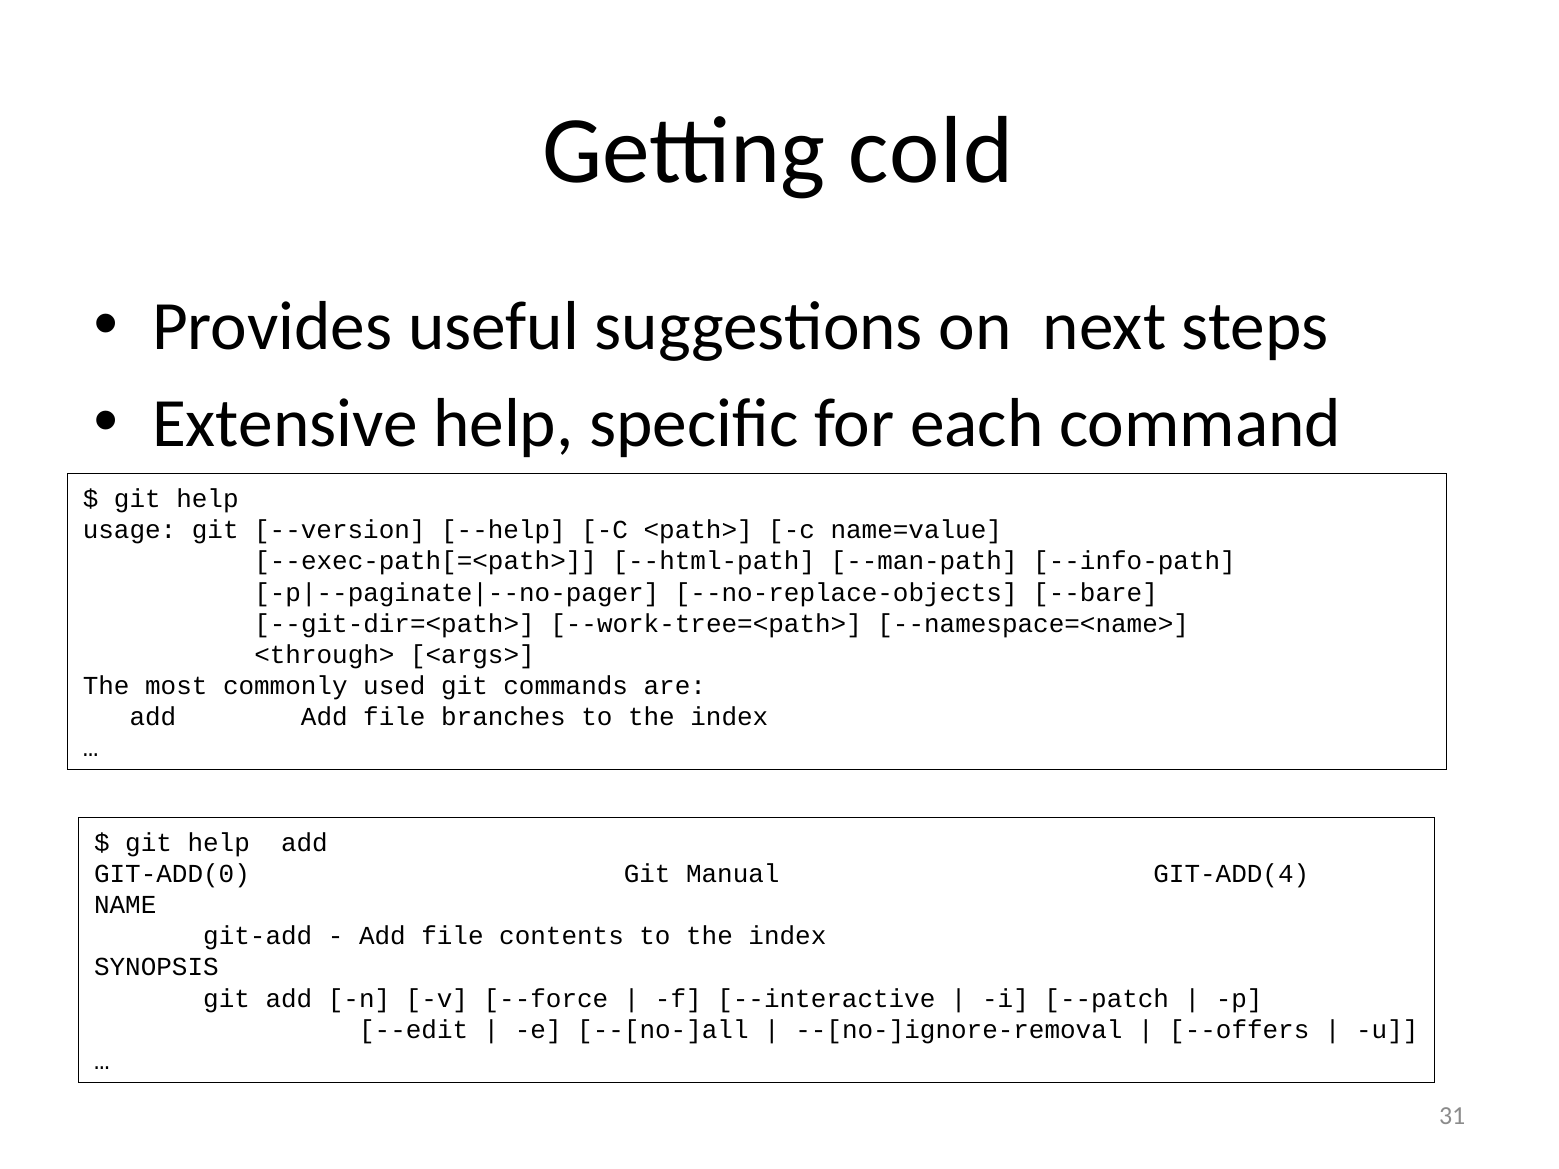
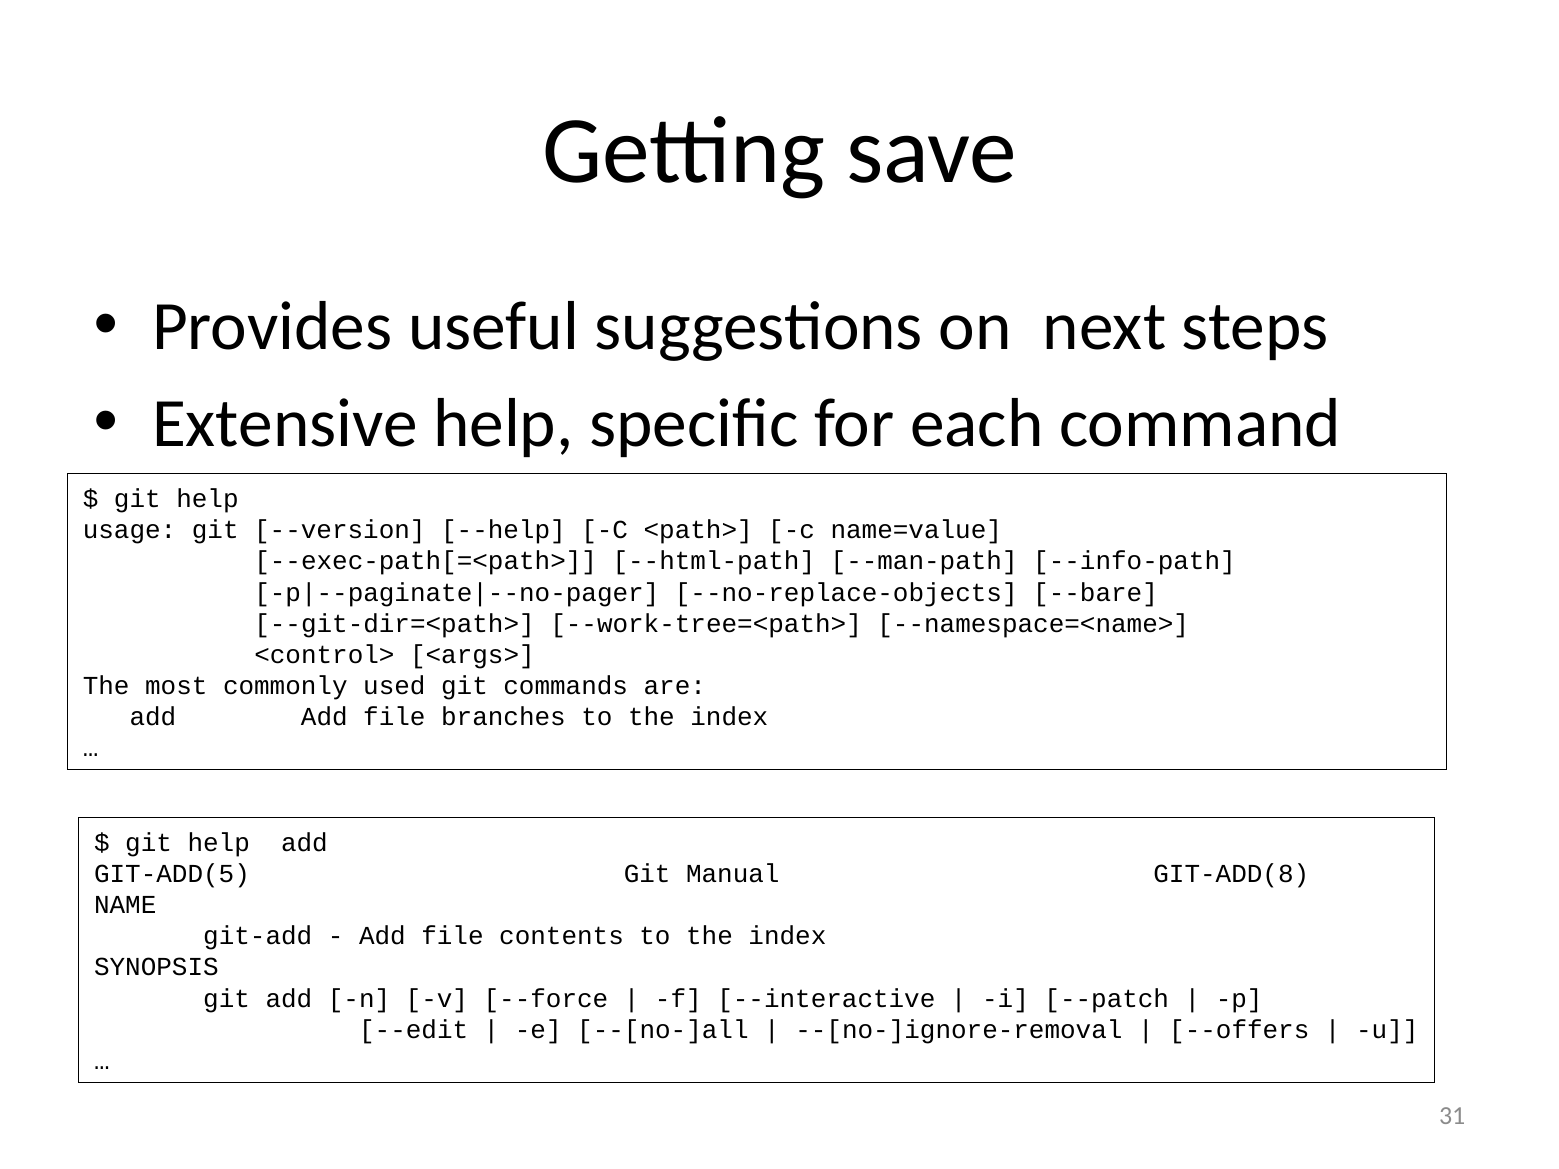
cold: cold -> save (932, 151)
<through>: <through> -> <control> (324, 655)
GIT-ADD(0: GIT-ADD(0 -> GIT-ADD(5 (172, 874)
GIT-ADD(4: GIT-ADD(4 -> GIT-ADD(8 (1231, 874)
